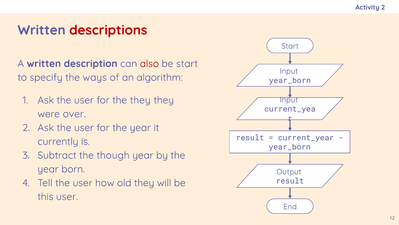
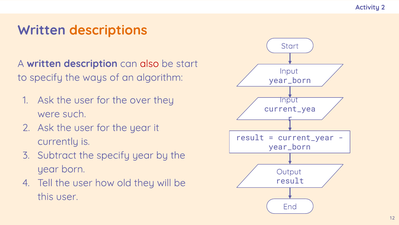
descriptions colour: red -> orange (108, 30)
the they: they -> over (140, 100)
over: over -> such (74, 114)
the though: though -> specify (113, 155)
